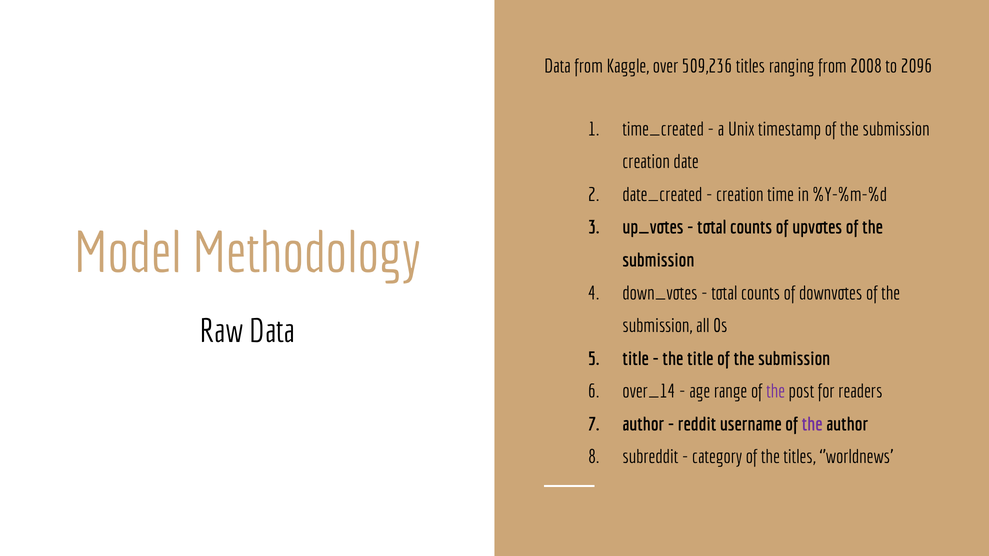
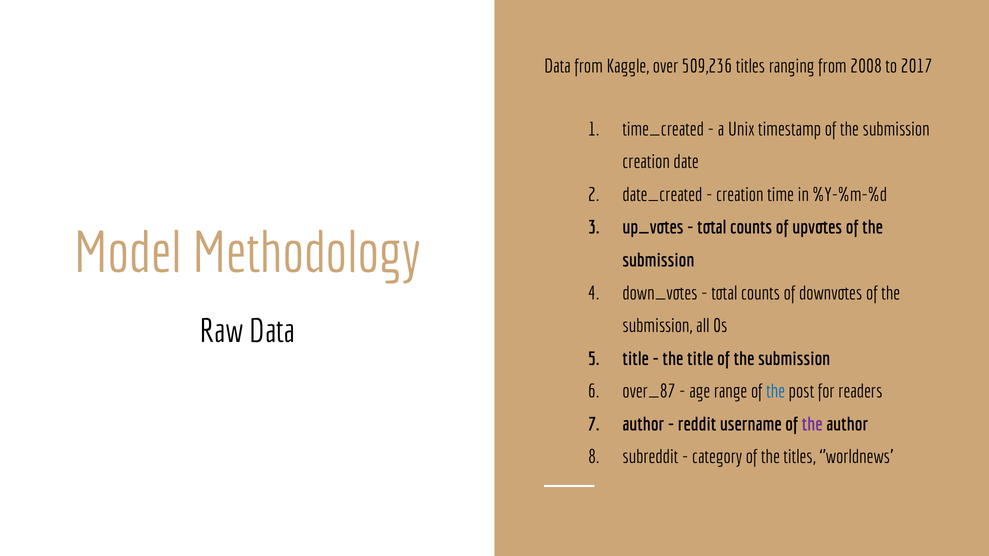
2096: 2096 -> 2017 (917, 66)
over_14: over_14 -> over_87 (649, 392)
the colour: purple -> blue (776, 392)
